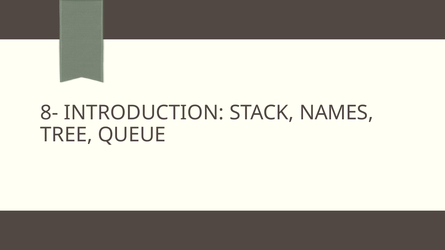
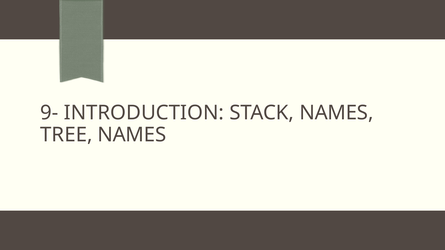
8-: 8- -> 9- (49, 113)
TREE QUEUE: QUEUE -> NAMES (132, 135)
